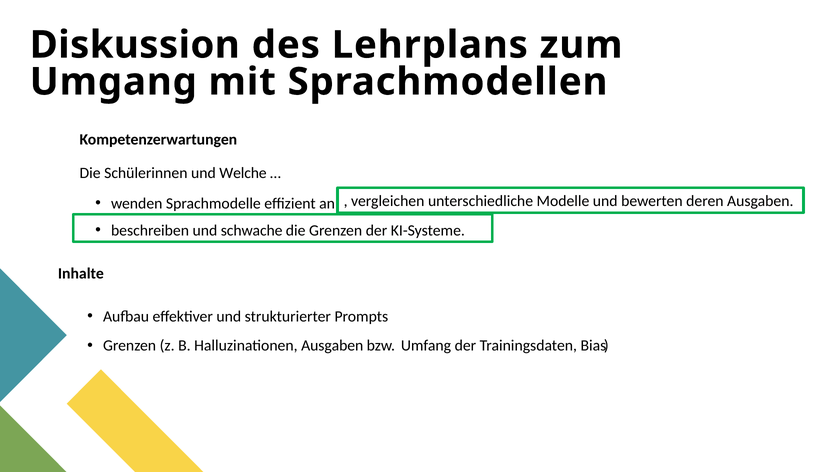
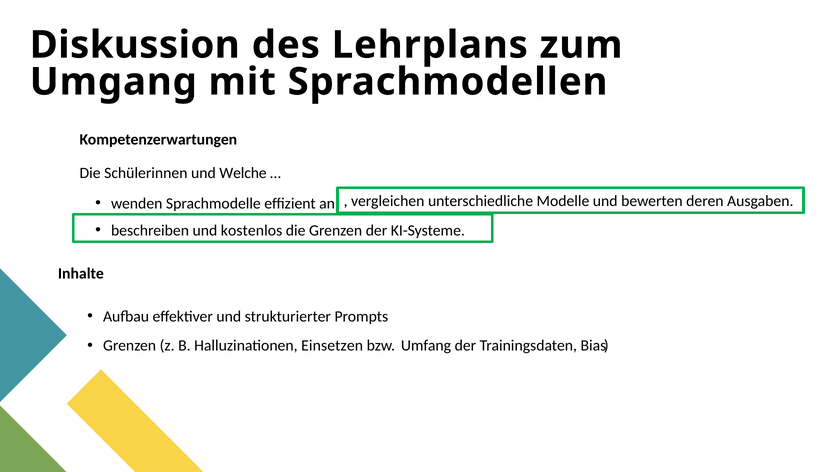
schwache: schwache -> kostenlos (252, 230)
Halluzinationen Ausgaben: Ausgaben -> Einsetzen (332, 345)
